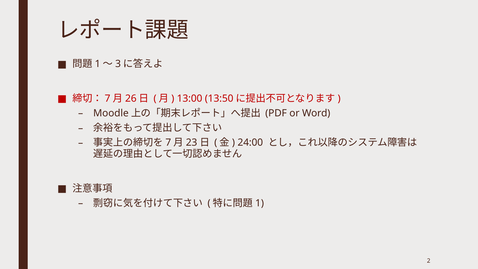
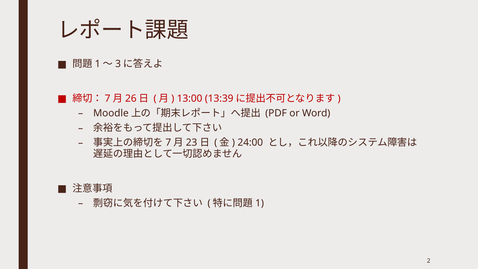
13:50: 13:50 -> 13:39 (219, 98)
